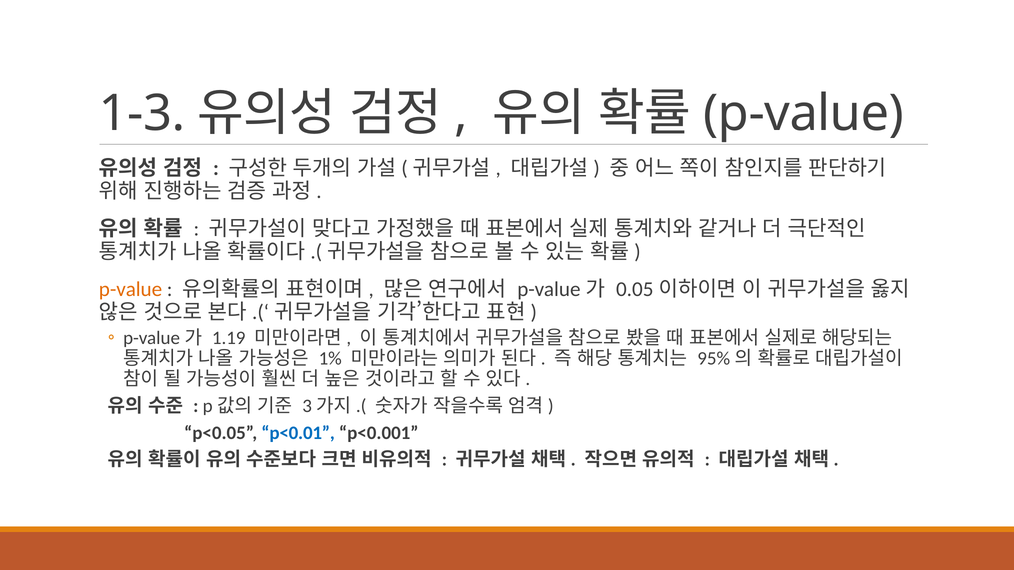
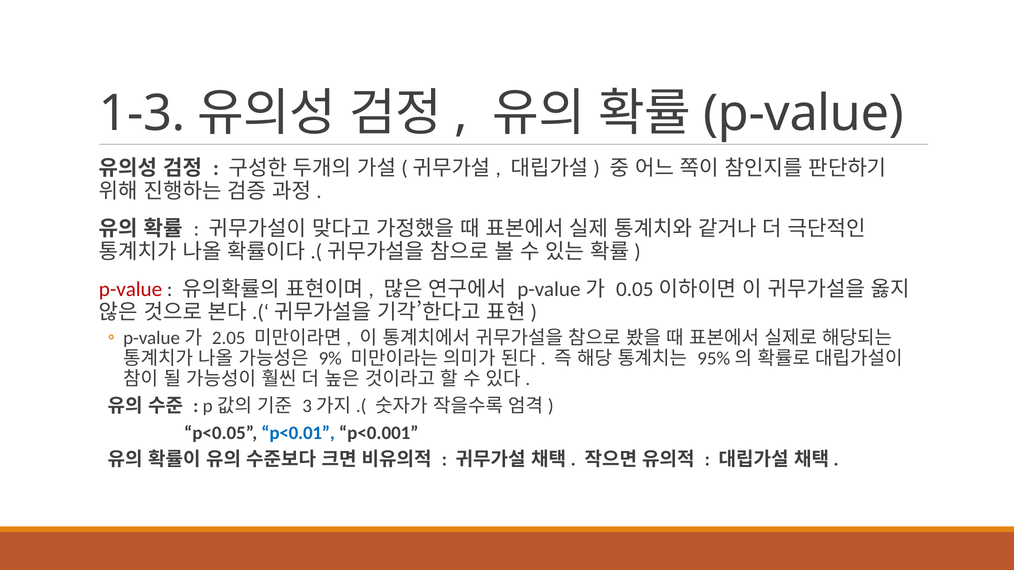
p-value colour: orange -> red (130, 289)
1.19: 1.19 -> 2.05 (229, 338)
1%: 1% -> 9% (330, 359)
